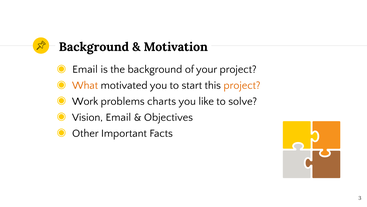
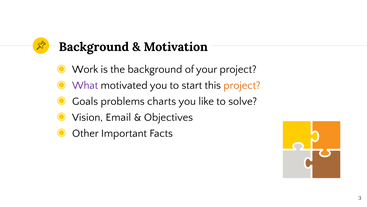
Email: Email -> Work (85, 69)
What colour: orange -> purple (85, 85)
Work: Work -> Goals (85, 101)
